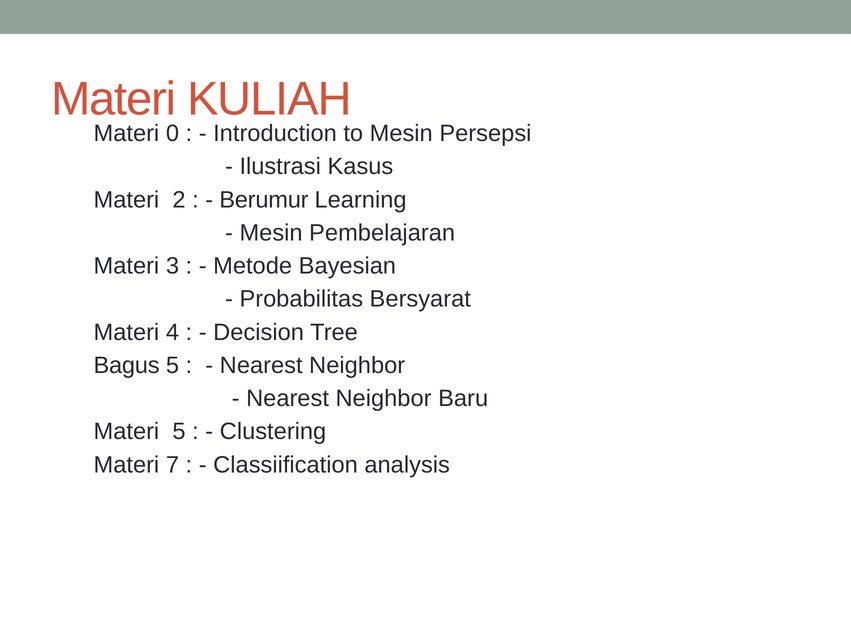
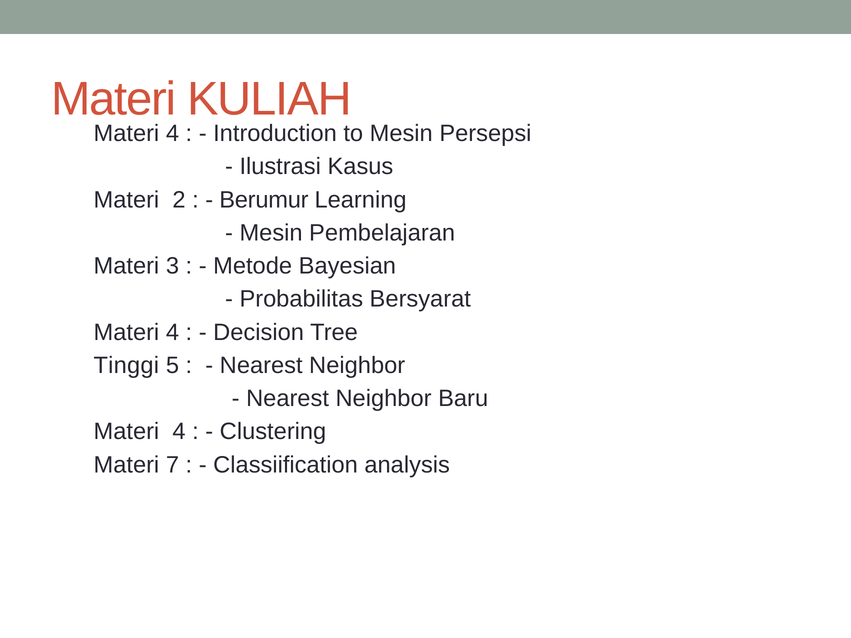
0: 0 -> 4 (172, 134)
Bagus: Bagus -> Tinggi (126, 366)
5: 5 -> 4 (179, 432)
